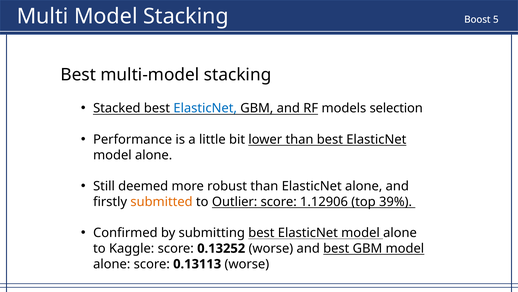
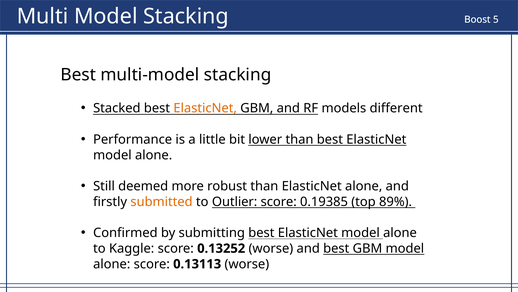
ElasticNet colour: blue -> orange (205, 108)
selection: selection -> different (396, 108)
1.12906: 1.12906 -> 0.19385 (324, 201)
39%: 39% -> 89% (396, 201)
